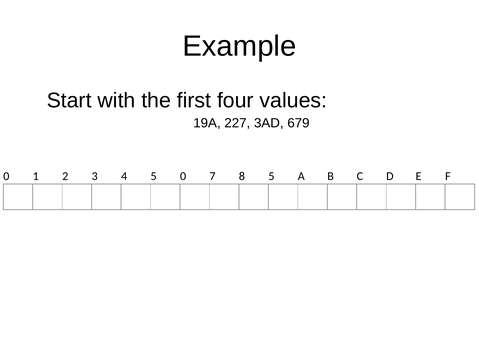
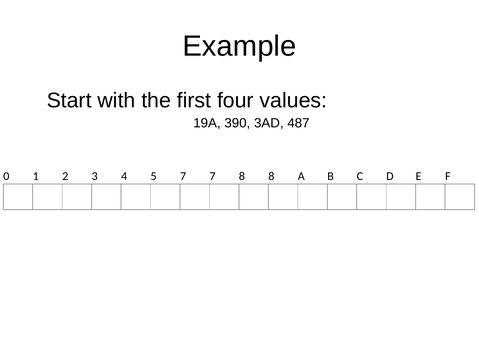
227: 227 -> 390 (237, 123)
679: 679 -> 487 (298, 123)
5 0: 0 -> 7 (183, 176)
8 5: 5 -> 8 (271, 176)
